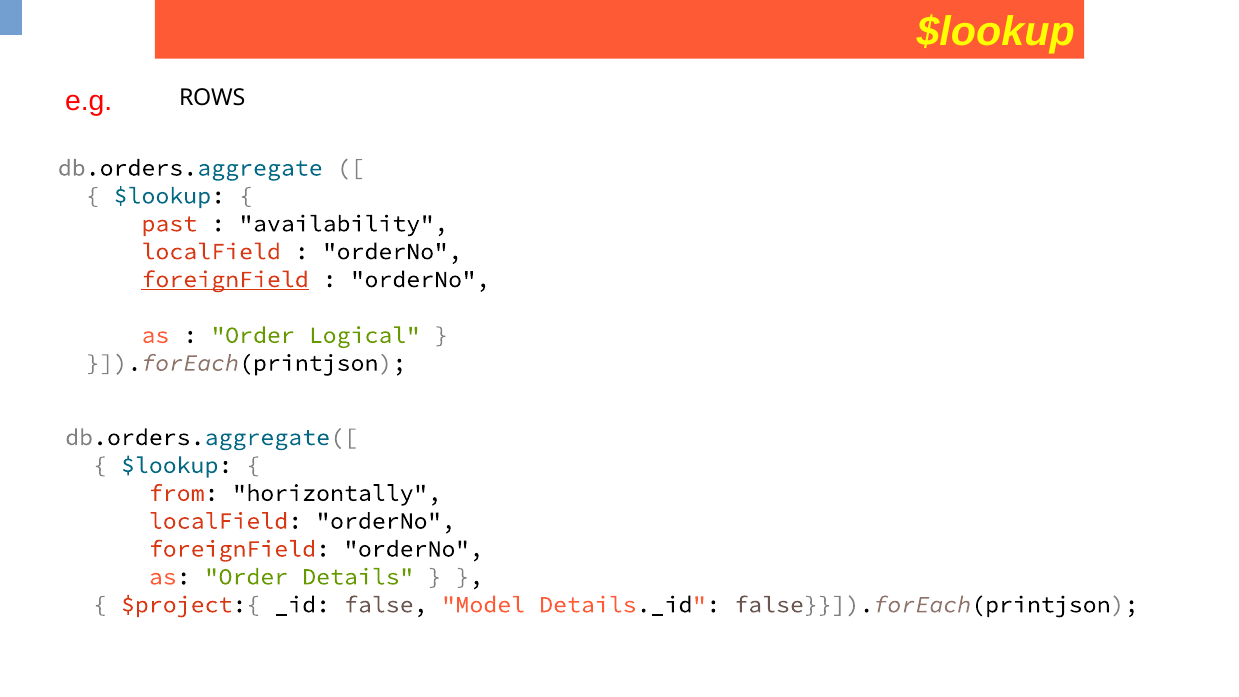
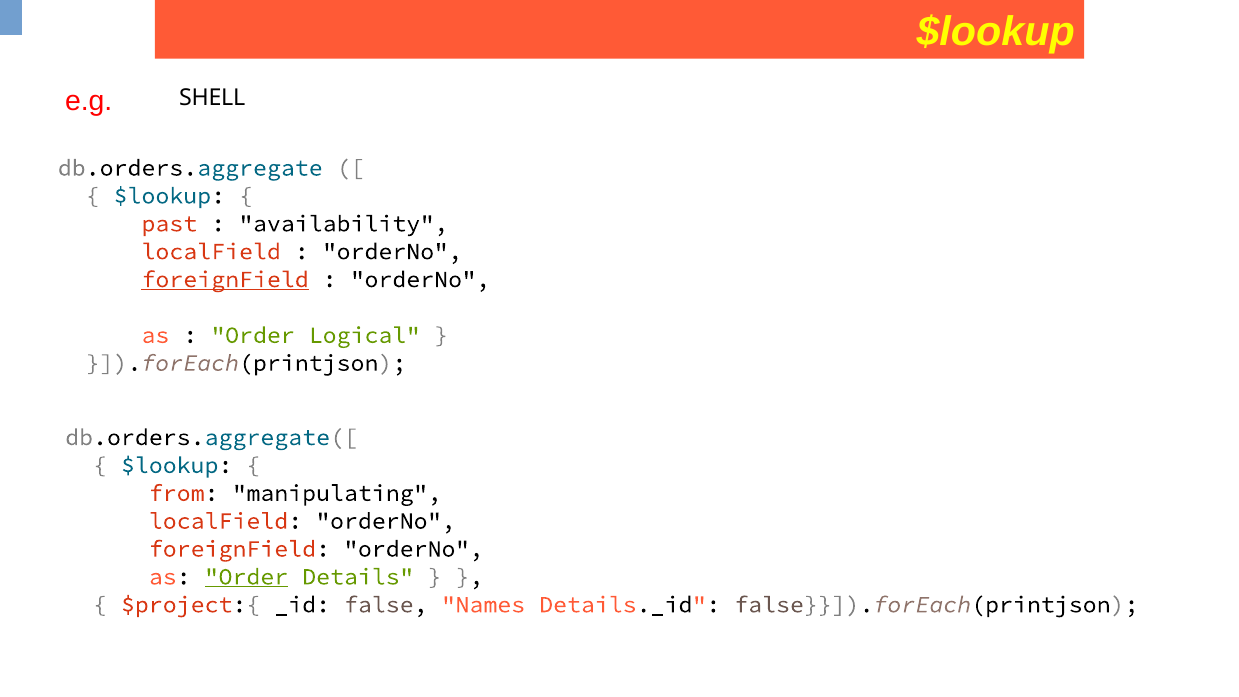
ROWS: ROWS -> SHELL (212, 98)
horizontally: horizontally -> manipulating (337, 493)
Order underline: none -> present (246, 577)
Model: Model -> Names (483, 605)
